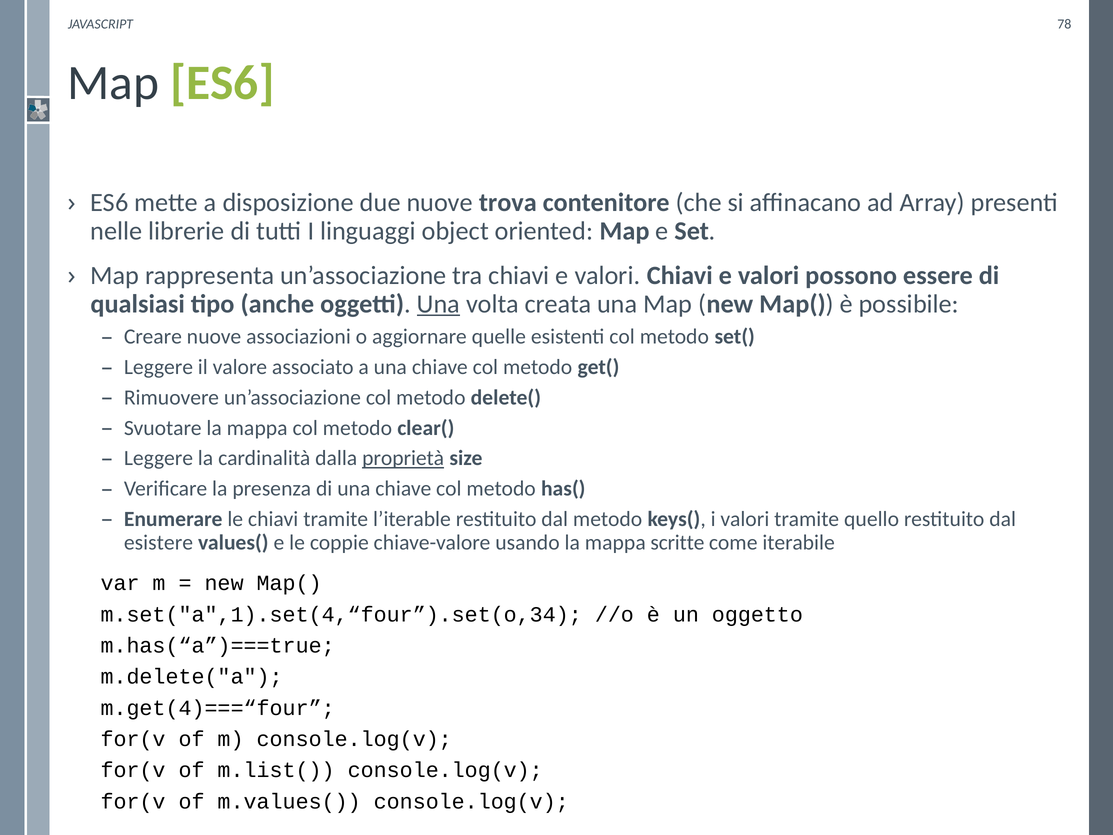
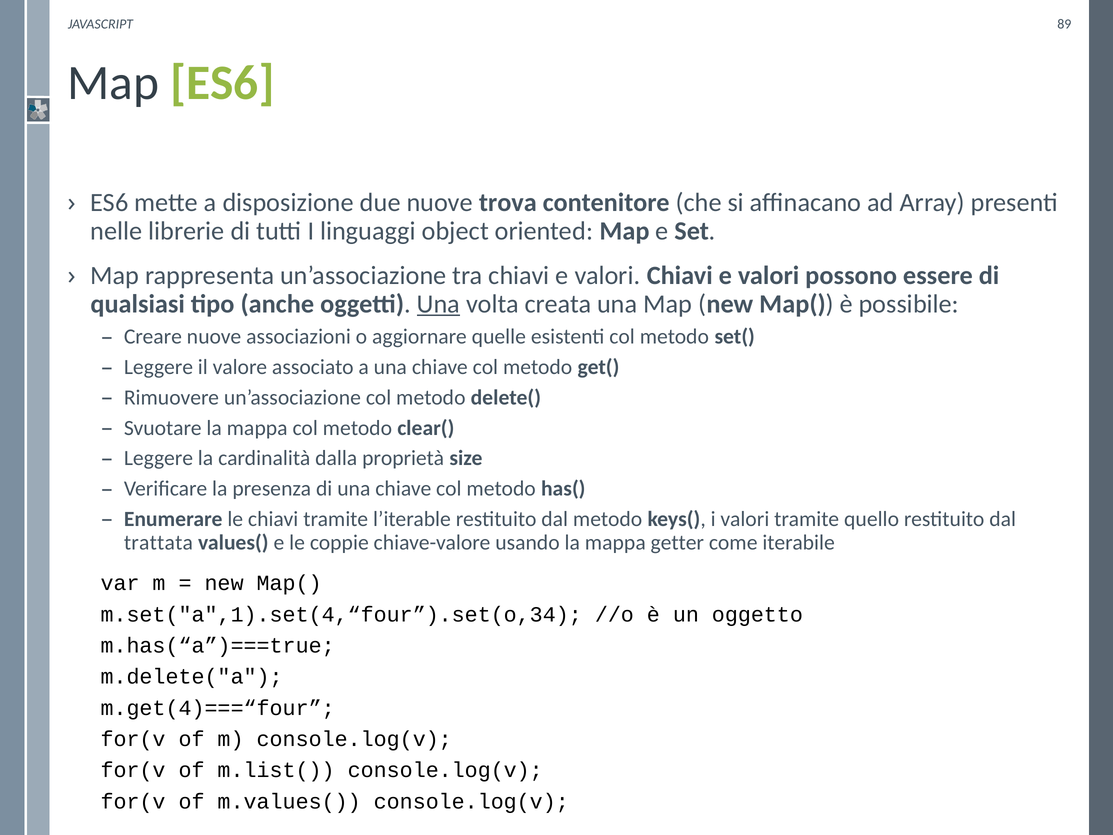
78: 78 -> 89 (1064, 24)
proprietà underline: present -> none (403, 458)
esistere: esistere -> trattata (158, 542)
scritte: scritte -> getter (677, 542)
